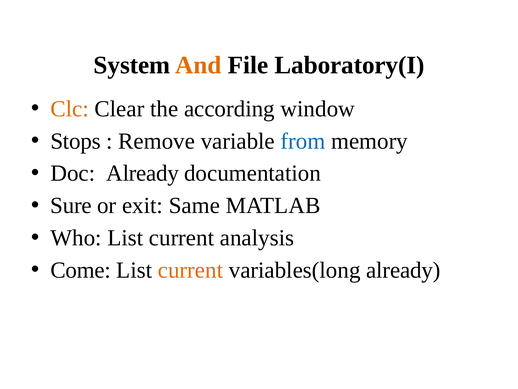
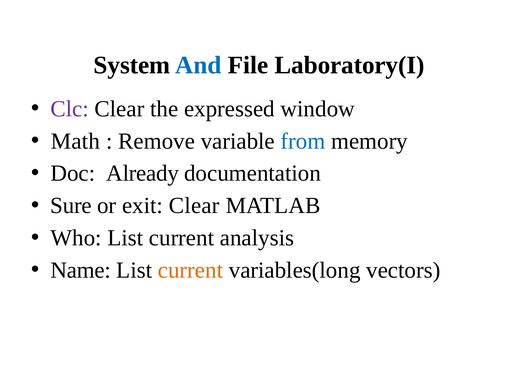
And colour: orange -> blue (198, 65)
Clc colour: orange -> purple (70, 109)
according: according -> expressed (229, 109)
Stops: Stops -> Math (75, 141)
exit Same: Same -> Clear (194, 205)
Come: Come -> Name (81, 270)
variables(long already: already -> vectors (403, 270)
